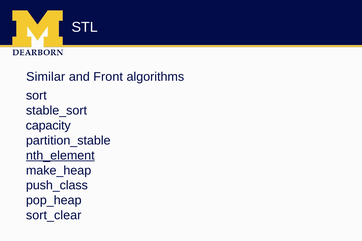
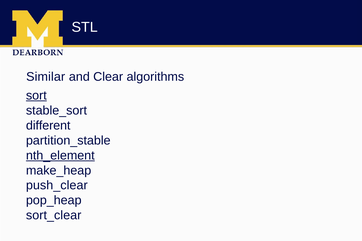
Front: Front -> Clear (108, 77)
sort underline: none -> present (36, 96)
capacity: capacity -> different (48, 126)
push_class: push_class -> push_clear (57, 186)
